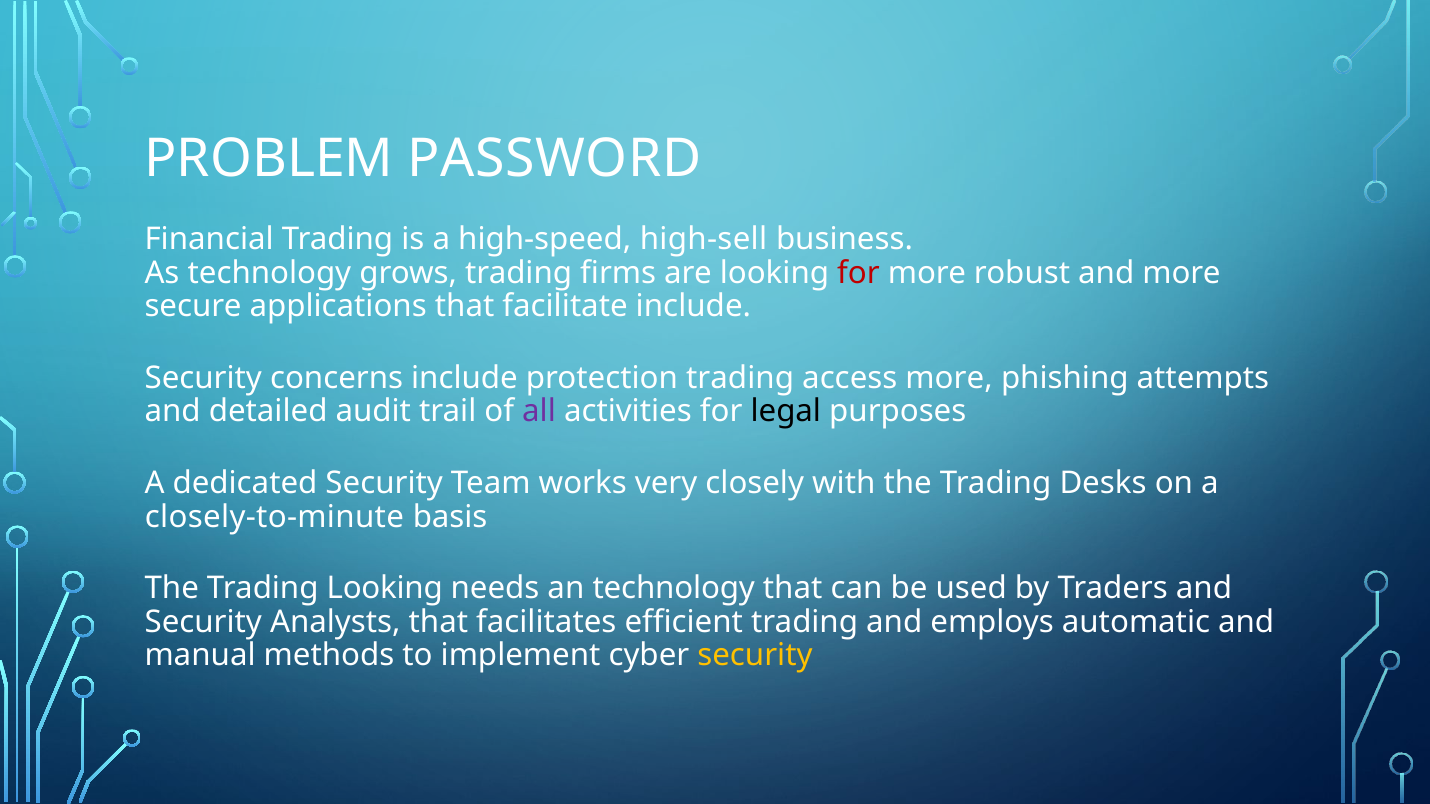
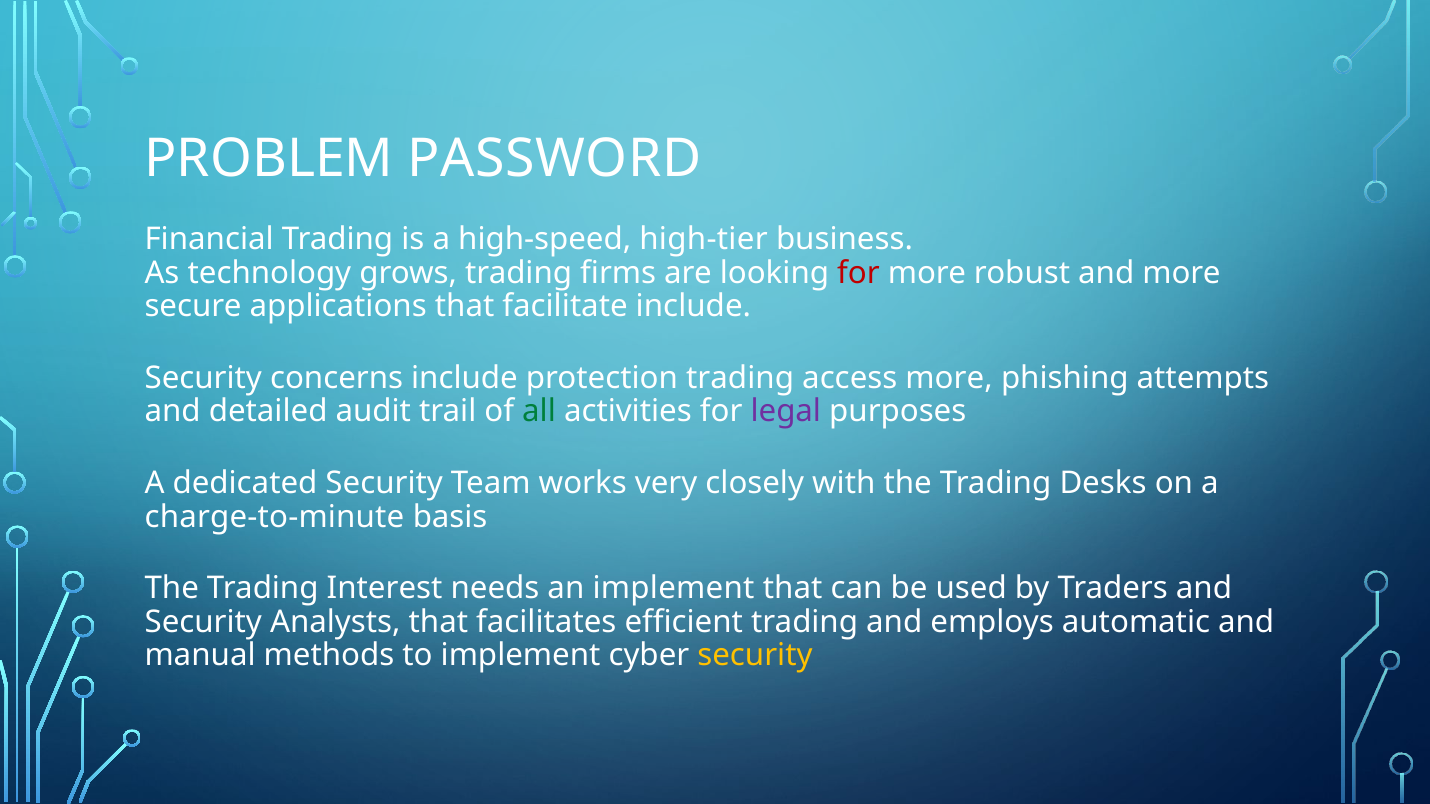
high-sell: high-sell -> high-tier (704, 239)
all colour: purple -> green (539, 412)
legal colour: black -> purple (786, 412)
closely-to-minute: closely-to-minute -> charge-to-minute (274, 517)
Trading Looking: Looking -> Interest (385, 588)
an technology: technology -> implement (674, 588)
